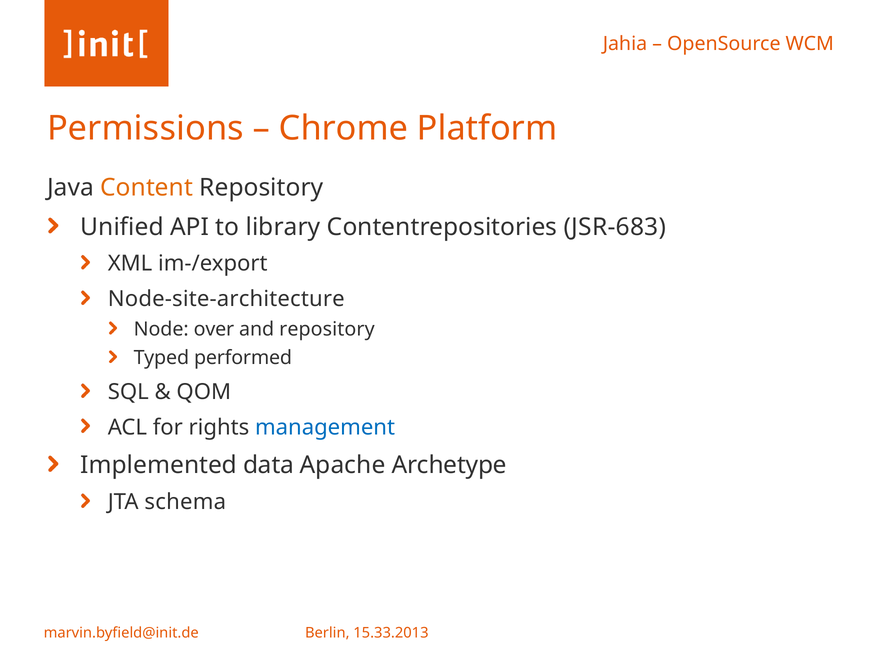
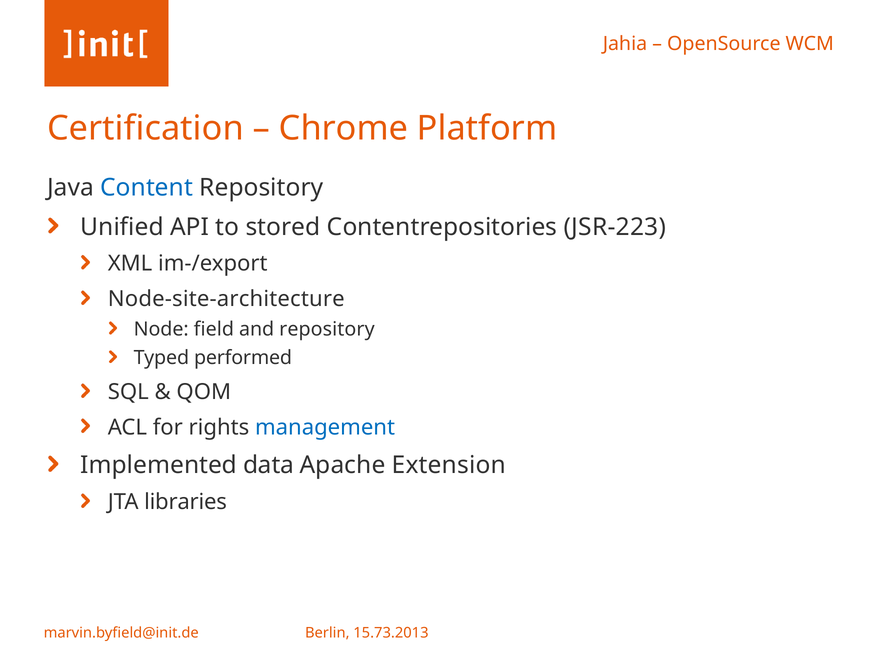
Permissions: Permissions -> Certification (145, 129)
Content colour: orange -> blue (147, 188)
library: library -> stored (283, 227)
JSR-683: JSR-683 -> JSR-223 (615, 227)
over: over -> field (214, 329)
Archetype: Archetype -> Extension (449, 466)
schema: schema -> libraries (186, 502)
15.33.2013: 15.33.2013 -> 15.73.2013 (391, 634)
